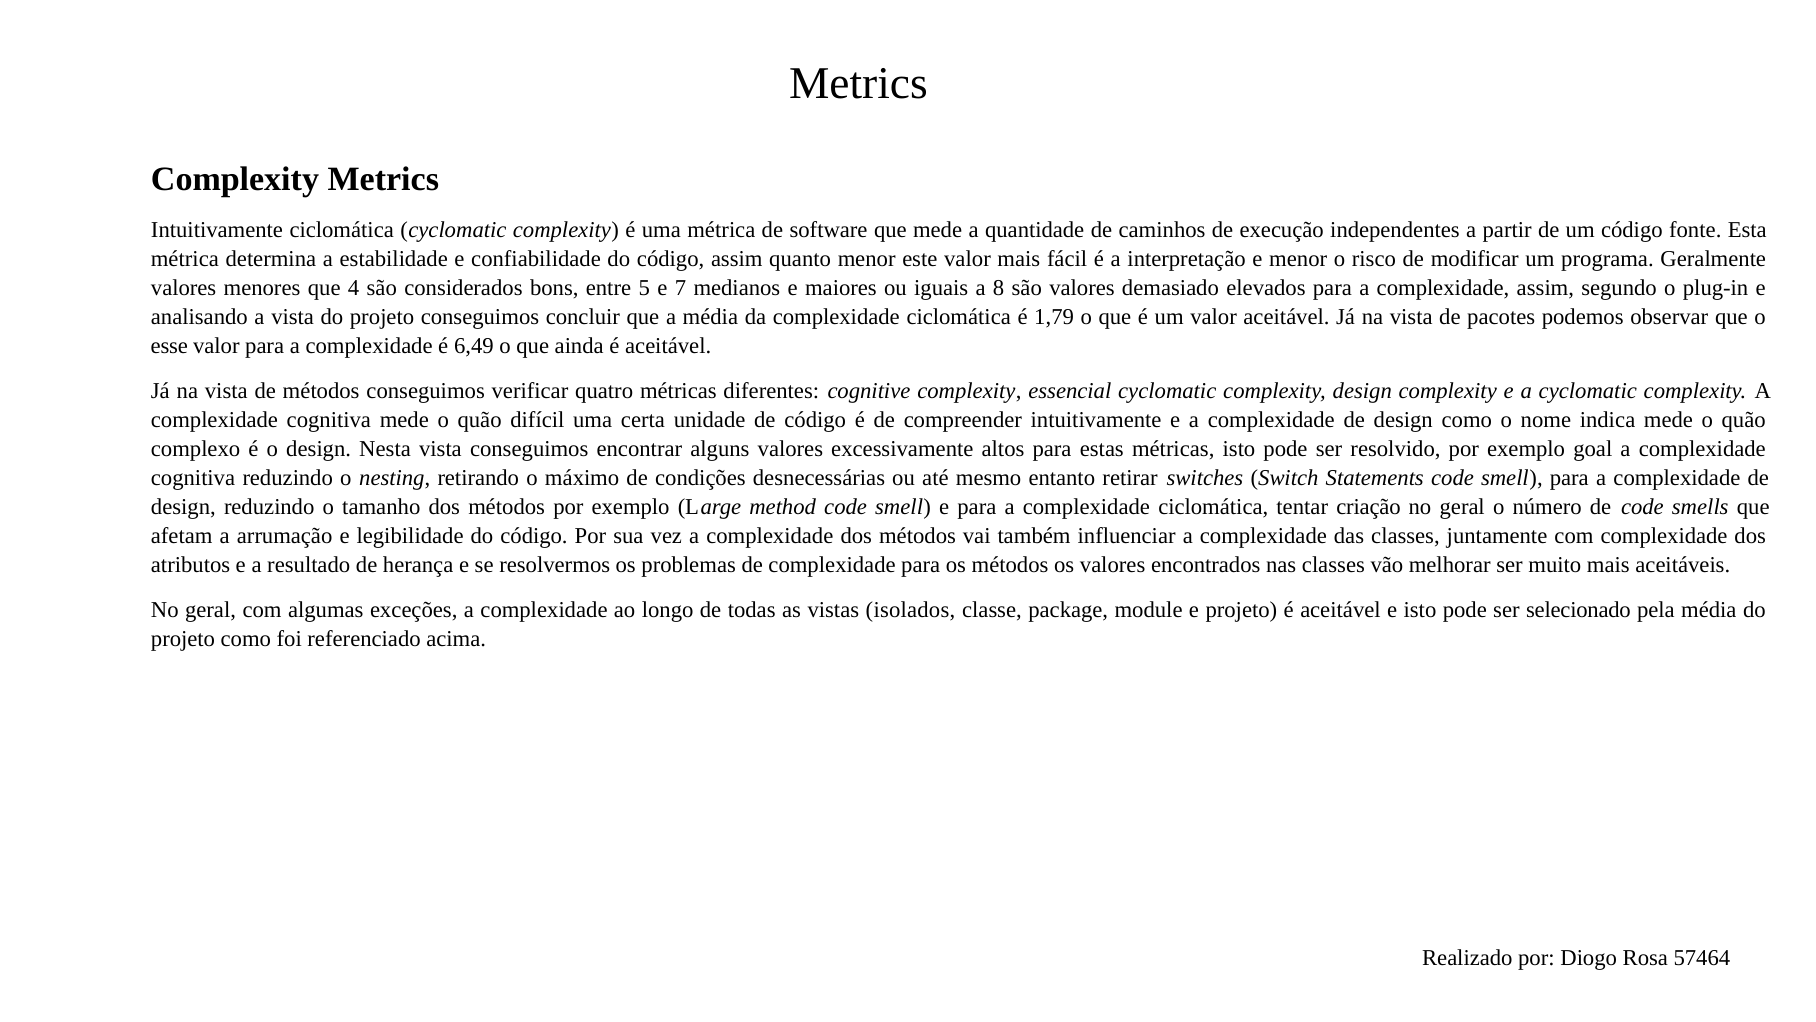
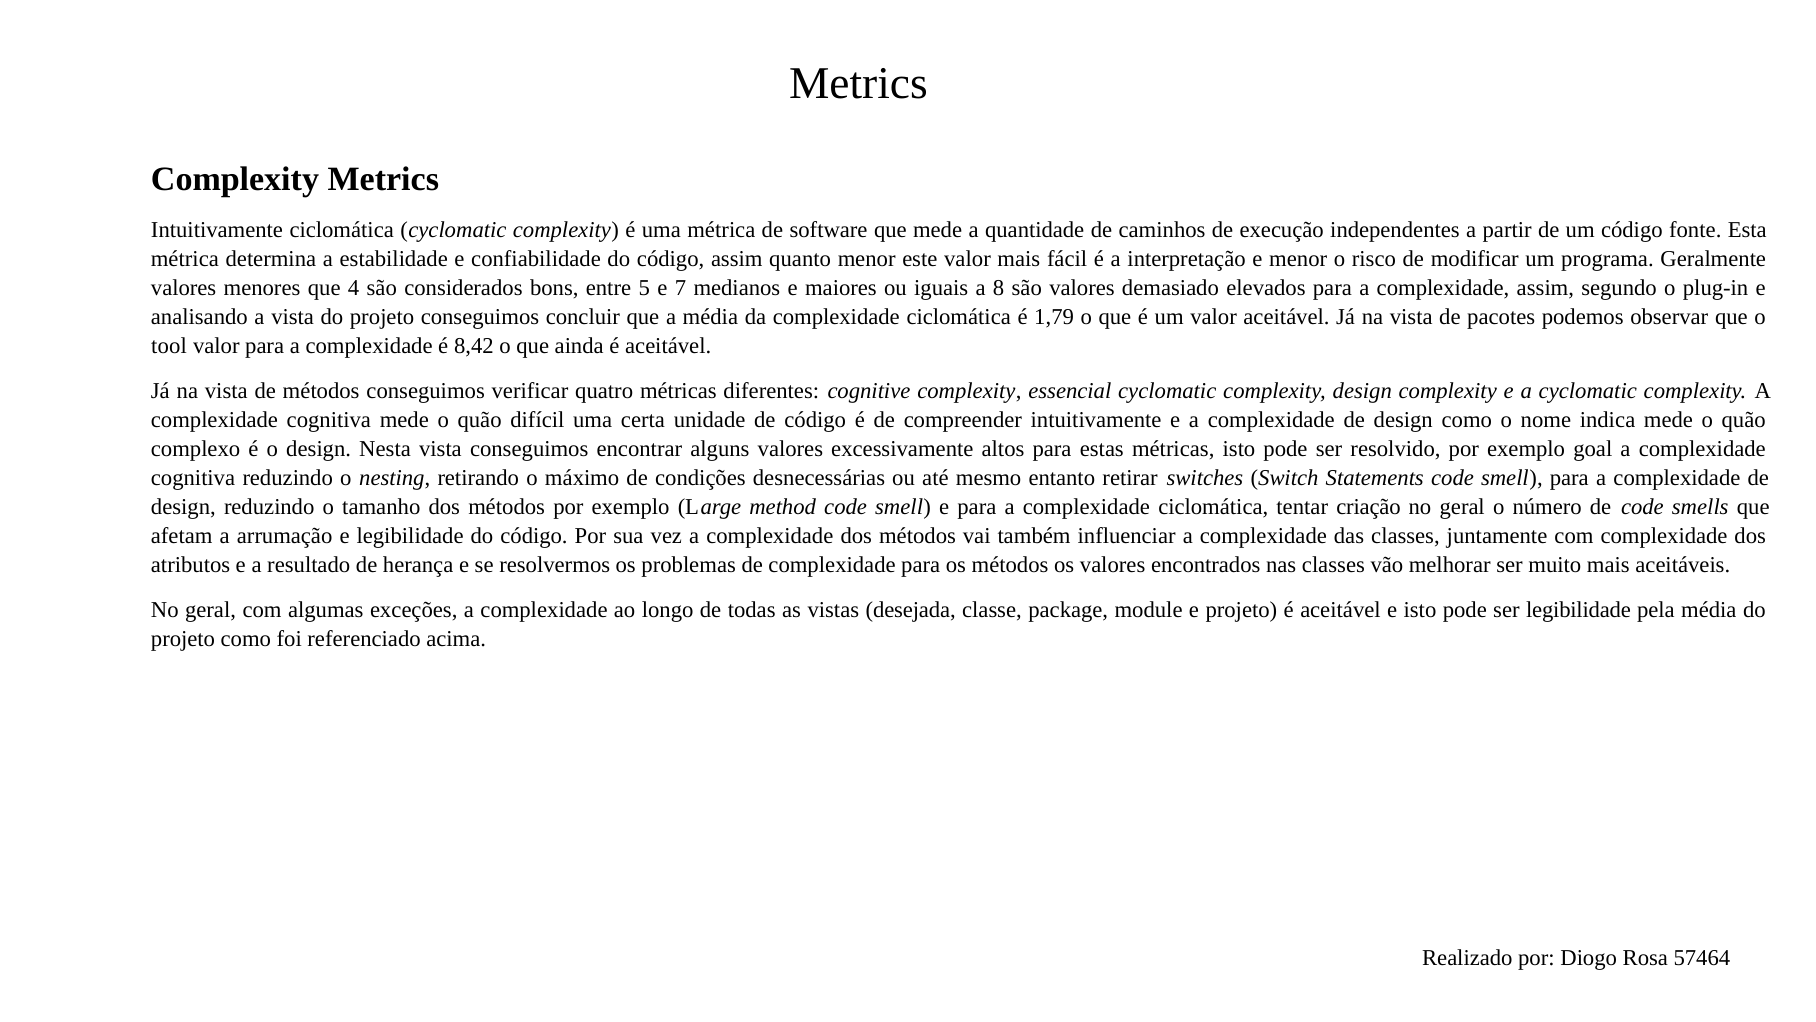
esse: esse -> tool (169, 346)
6,49: 6,49 -> 8,42 (474, 346)
isolados: isolados -> desejada (911, 609)
ser selecionado: selecionado -> legibilidade (1578, 609)
